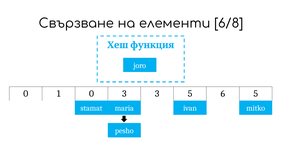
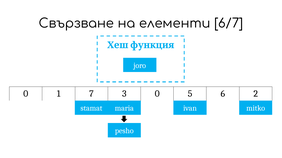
6/8: 6/8 -> 6/7 (229, 23)
1 0: 0 -> 7 (91, 94)
3 3: 3 -> 0 (157, 94)
6 5: 5 -> 2 (256, 94)
